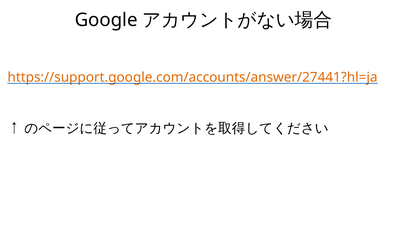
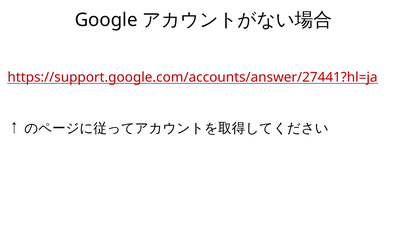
https://support.google.com/accounts/answer/27441?hl=ja colour: orange -> red (193, 77)
